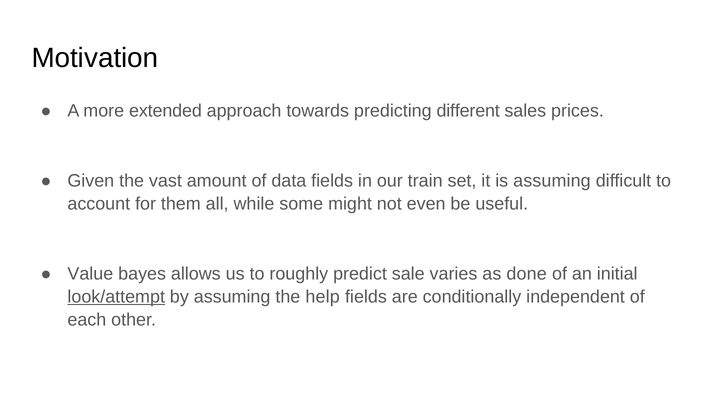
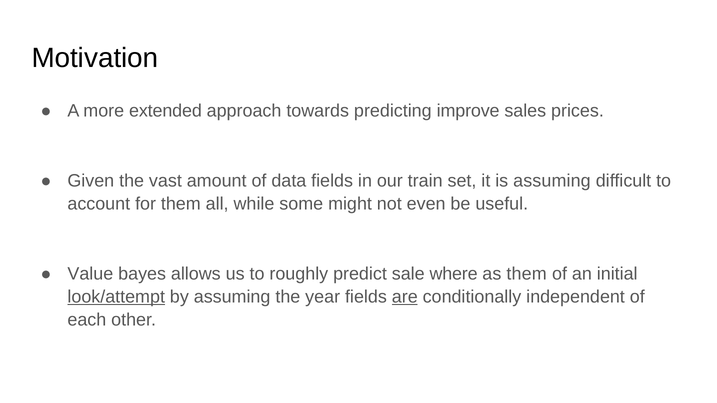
different: different -> improve (468, 111)
varies: varies -> where (454, 274)
as done: done -> them (527, 274)
help: help -> year (323, 297)
are underline: none -> present (405, 297)
